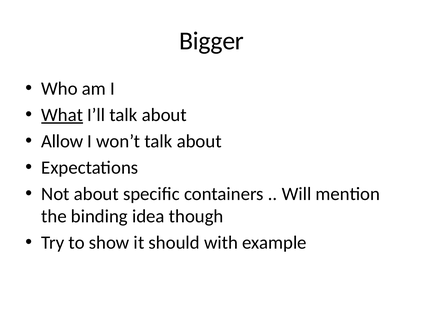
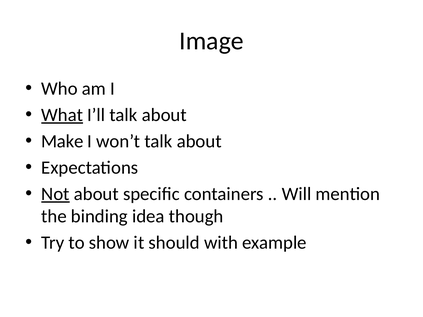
Bigger: Bigger -> Image (211, 41)
Allow: Allow -> Make (62, 141)
Not underline: none -> present (55, 194)
